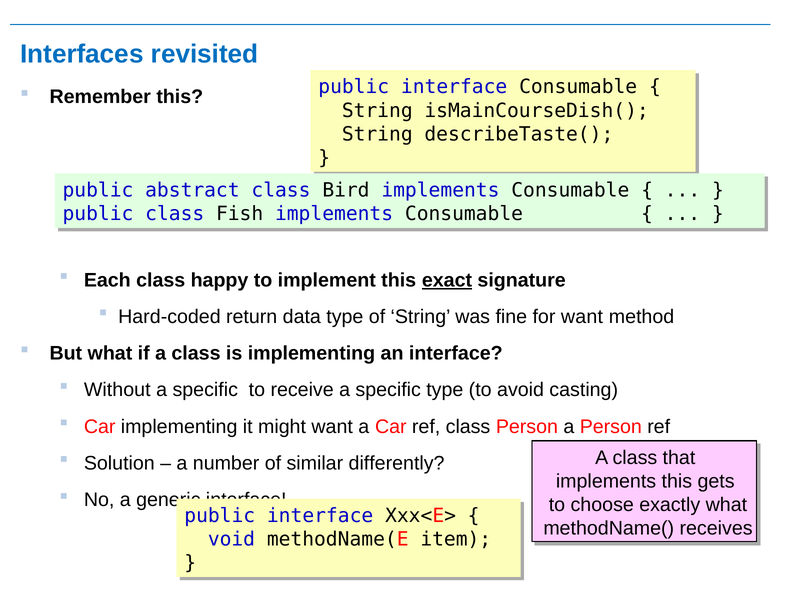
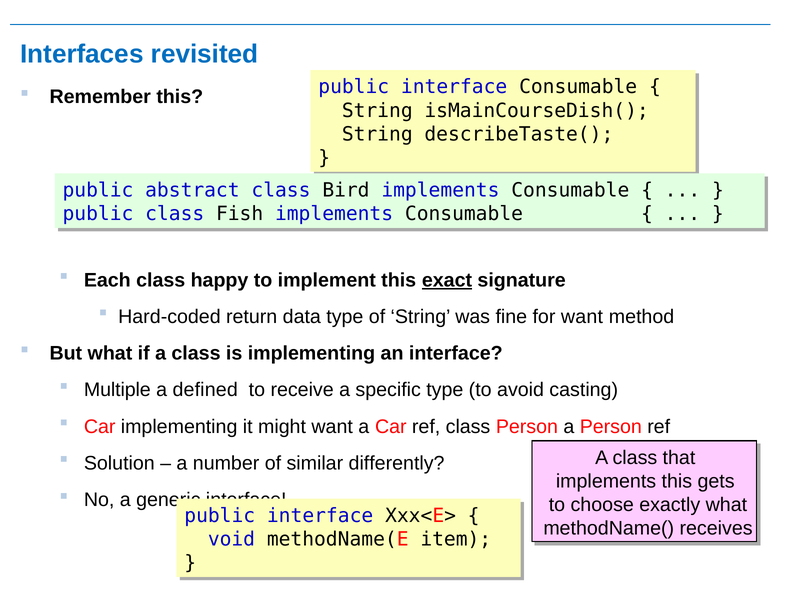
Without: Without -> Multiple (117, 390)
specific: specific -> defined (205, 390)
